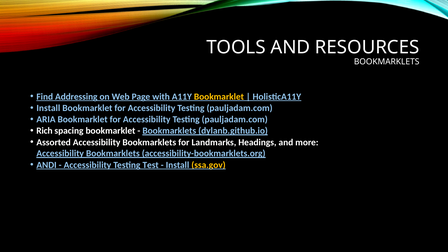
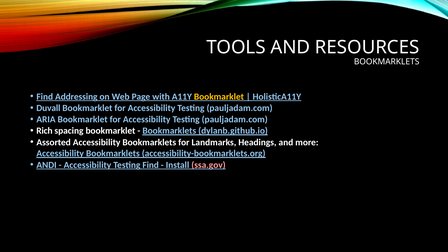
Install: Install -> Duvall (48, 108)
Testing Test: Test -> Find (151, 165)
ssa.gov colour: yellow -> pink (208, 165)
